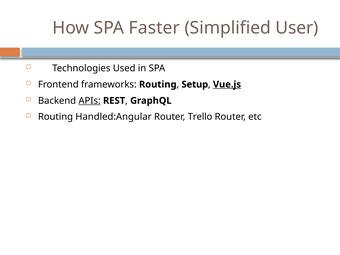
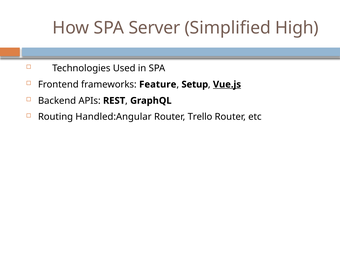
Faster: Faster -> Server (154, 28)
User: User -> High (297, 28)
frameworks Routing: Routing -> Feature (158, 84)
APIs underline: present -> none (90, 101)
